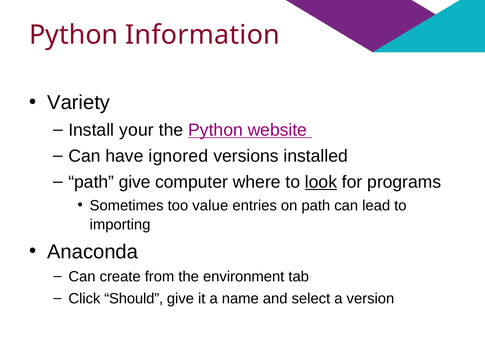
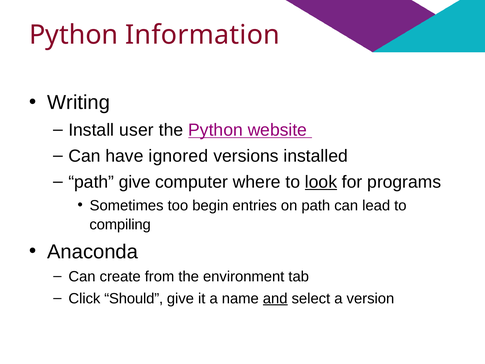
Variety: Variety -> Writing (79, 102)
your: your -> user (136, 130)
value: value -> begin (210, 205)
importing: importing -> compiling (120, 224)
and underline: none -> present (275, 298)
